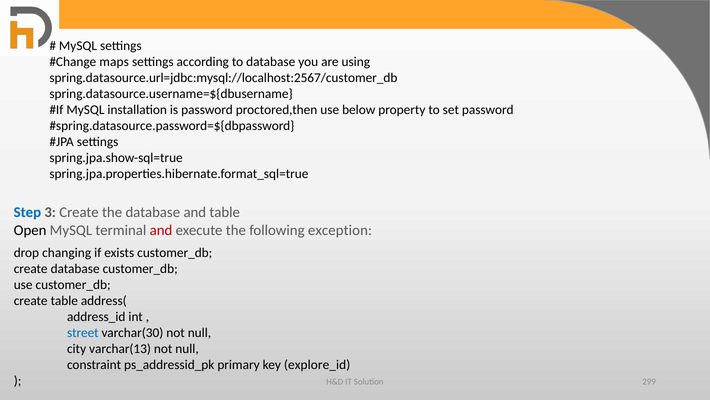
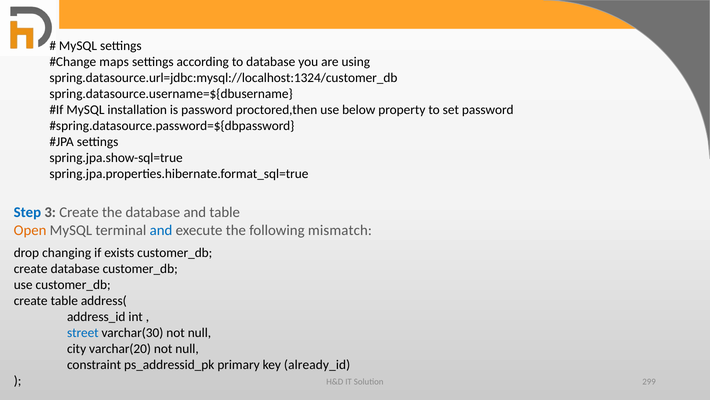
spring.datasource.url=jdbc:mysql://localhost:2567/customer_db: spring.datasource.url=jdbc:mysql://localhost:2567/customer_db -> spring.datasource.url=jdbc:mysql://localhost:1324/customer_db (223, 78)
Open colour: black -> orange (30, 230)
and colour: red -> blue (161, 230)
exception: exception -> mismatch (340, 230)
varchar(13: varchar(13 -> varchar(20 (120, 348)
explore_id: explore_id -> already_id (317, 364)
